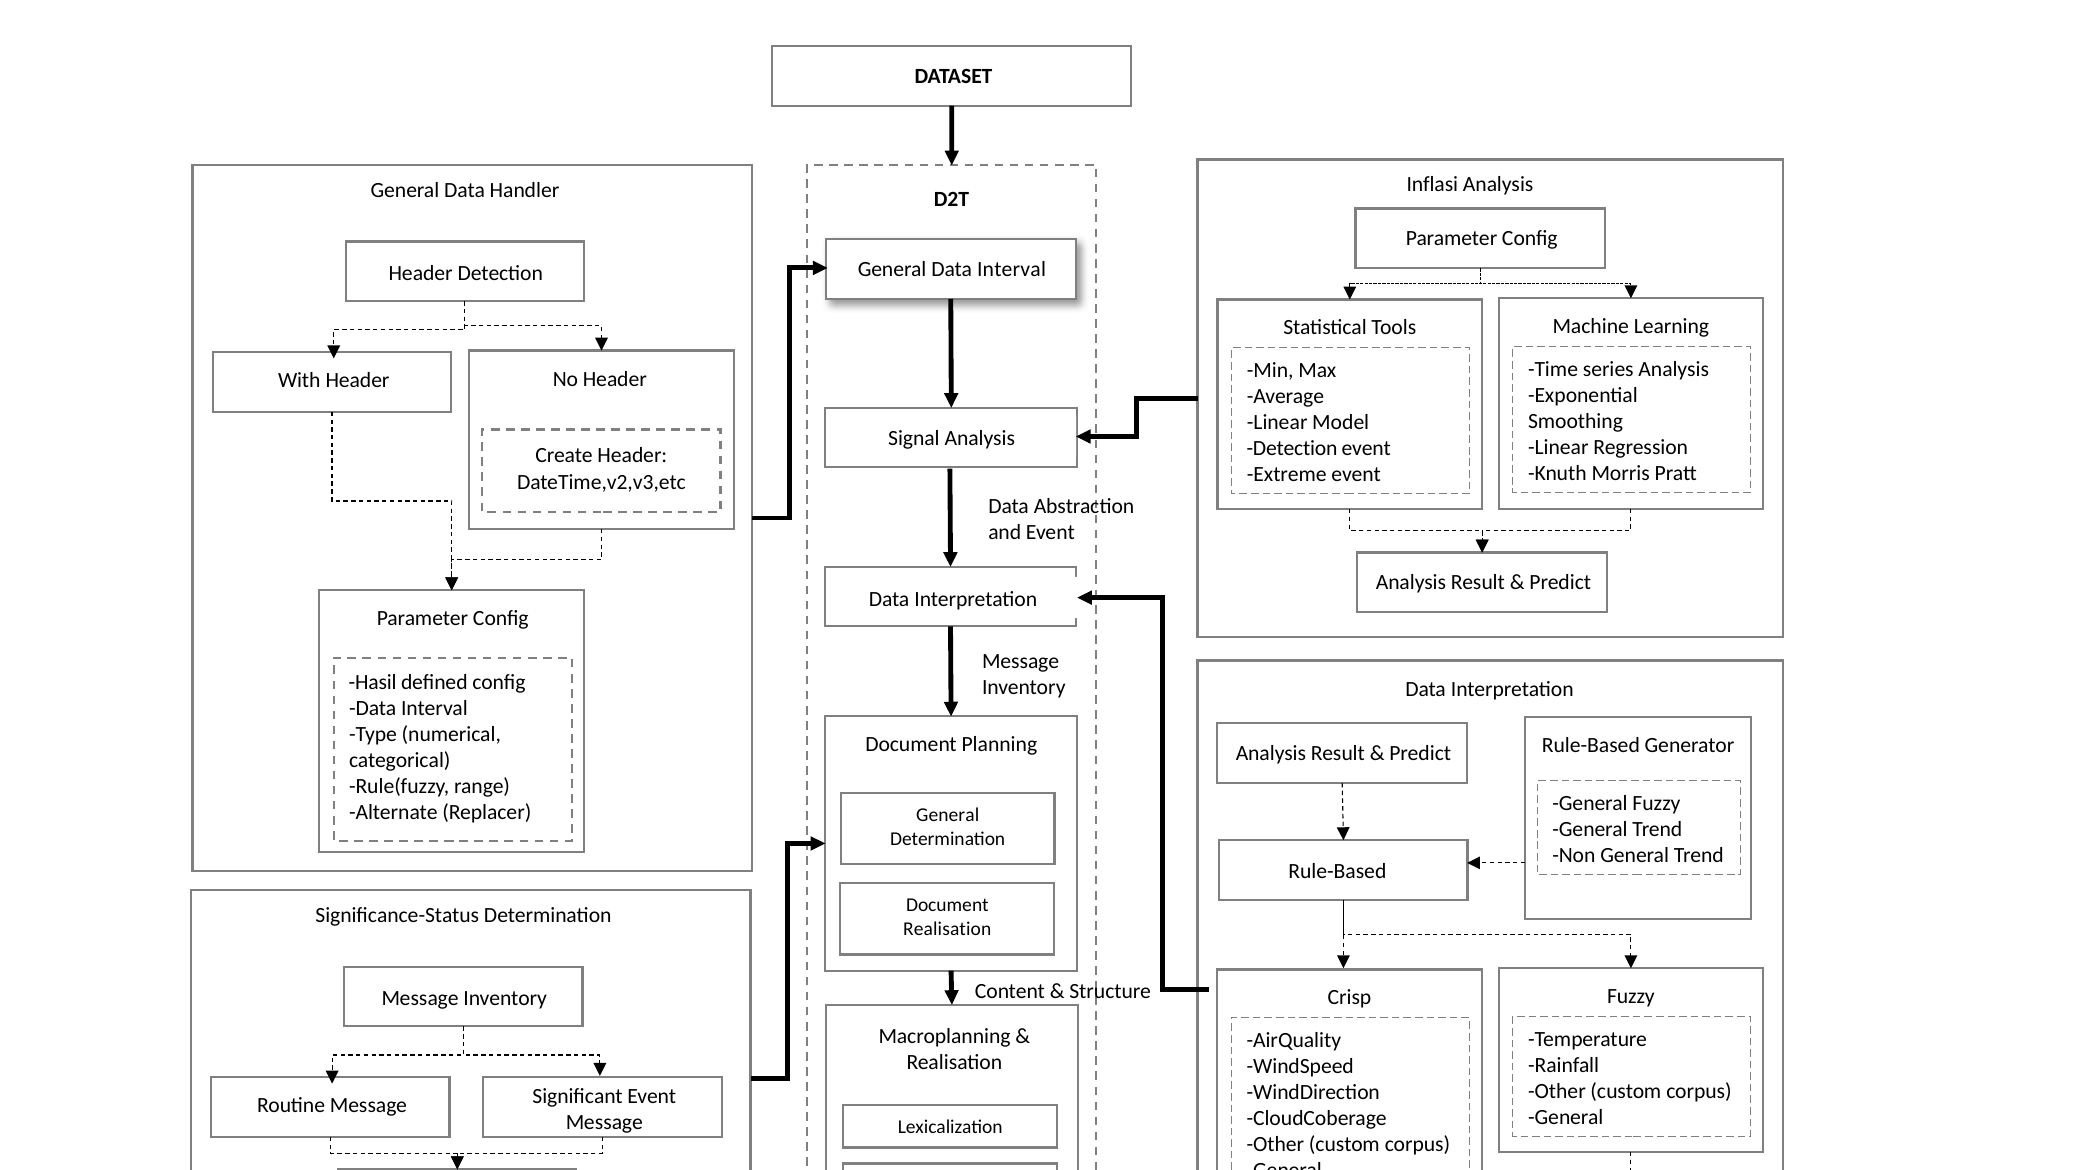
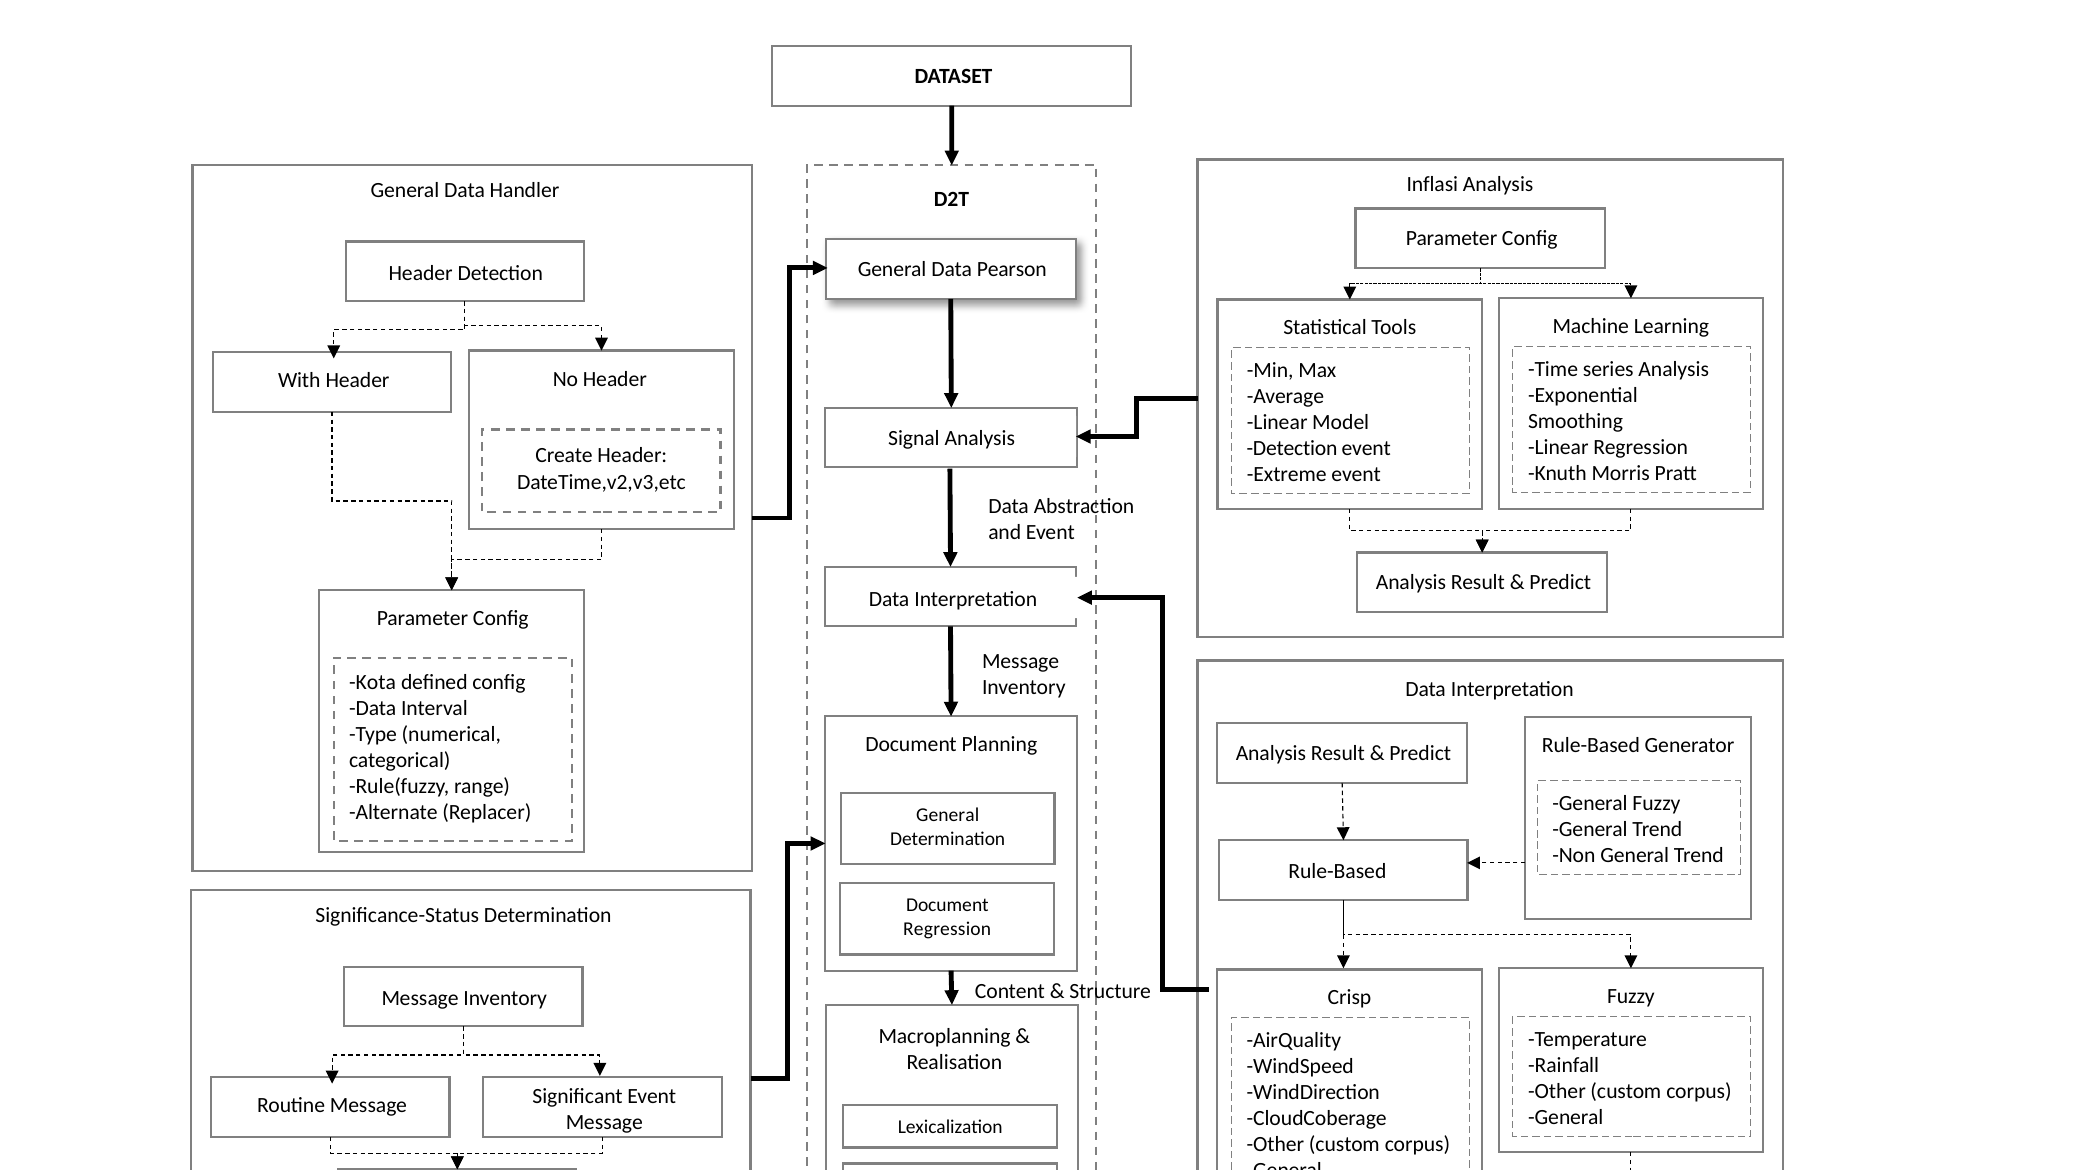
General Data Interval: Interval -> Pearson (1012, 269)
Hasil: Hasil -> Kota (373, 682)
Realisation: Realisation -> Regression (947, 928)
